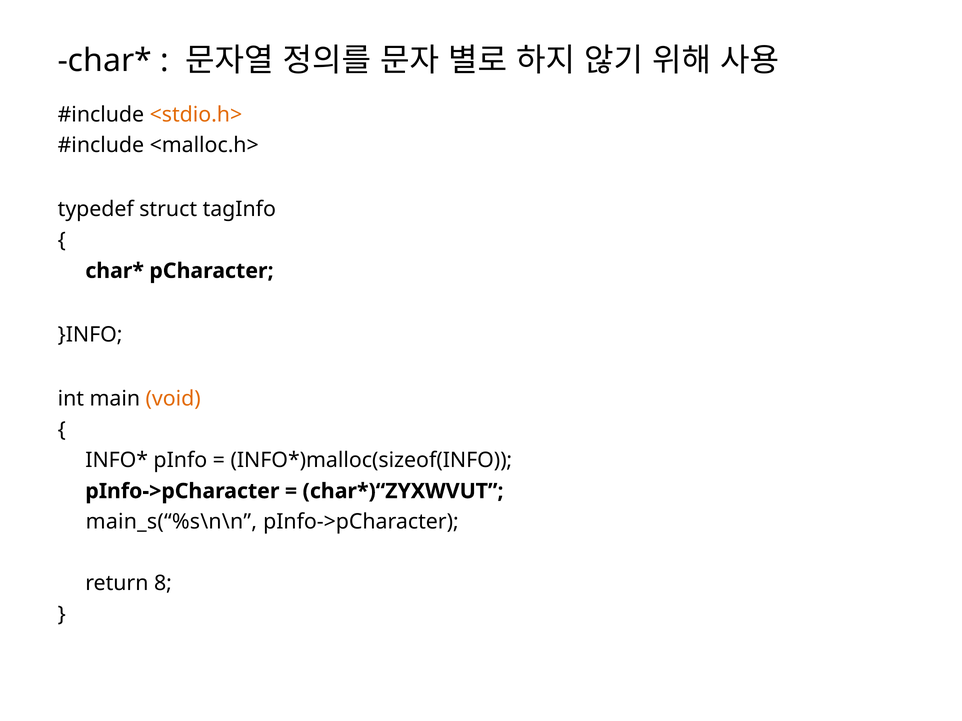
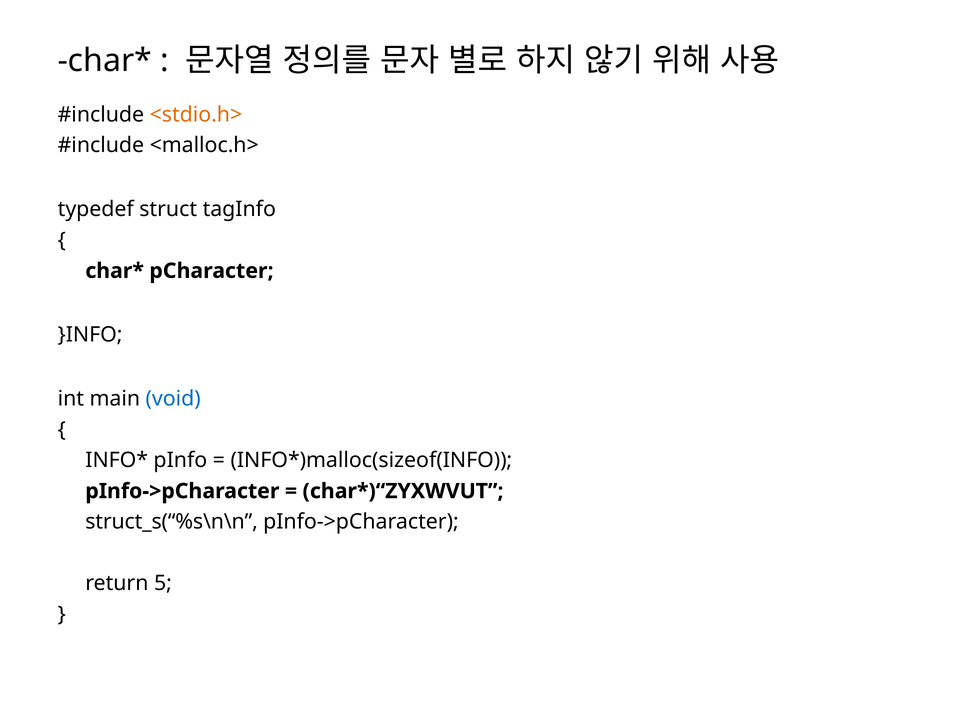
void colour: orange -> blue (173, 399)
main_s(“%s\n\n: main_s(“%s\n\n -> struct_s(“%s\n\n (172, 522)
8: 8 -> 5 (163, 584)
